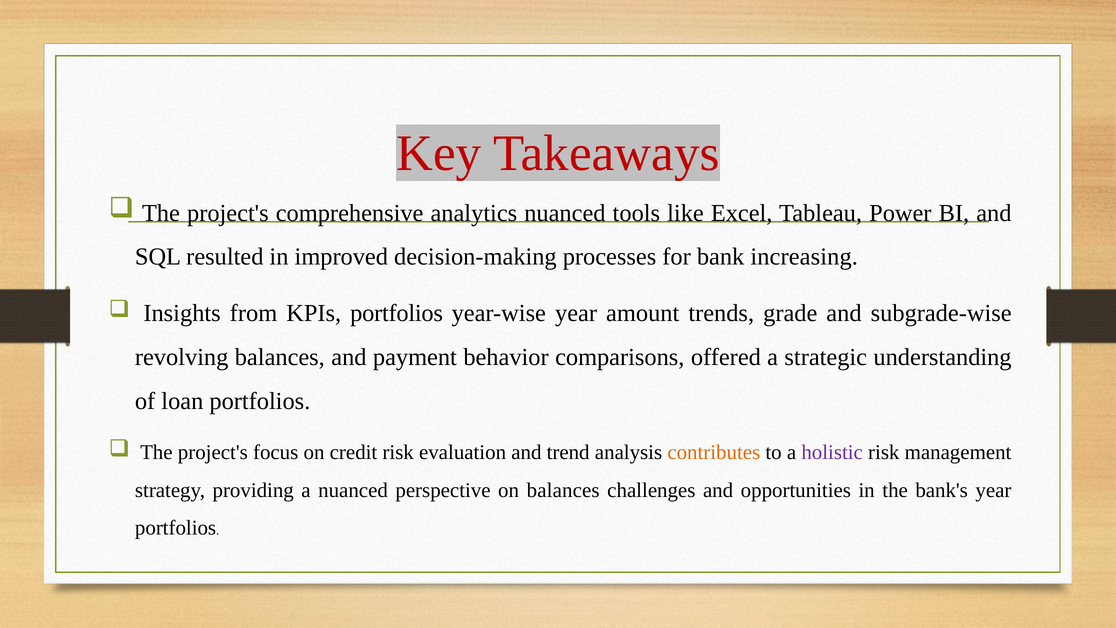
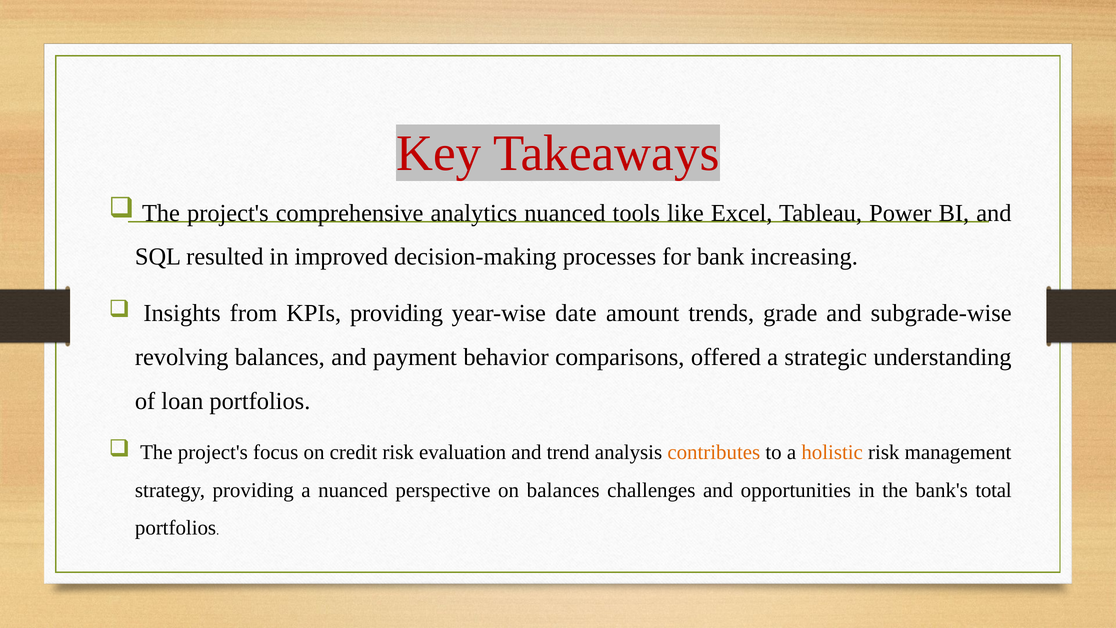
KPIs portfolios: portfolios -> providing (397, 313)
year-wise year: year -> date (576, 313)
holistic colour: purple -> orange (832, 452)
bank's year: year -> total (994, 490)
